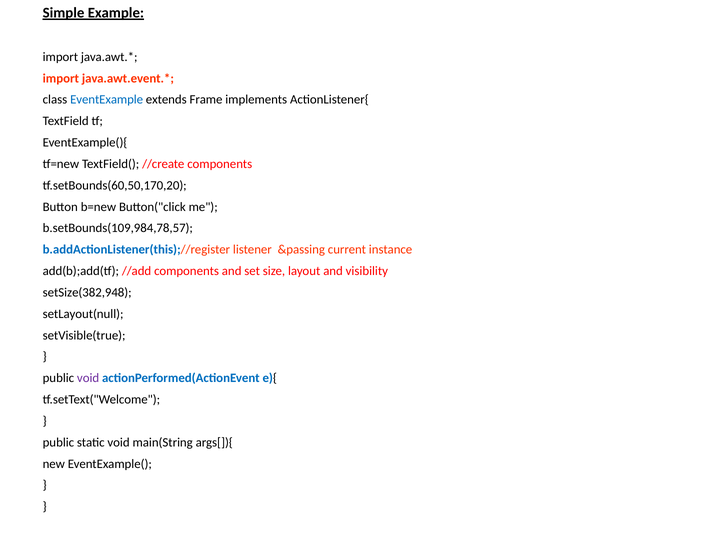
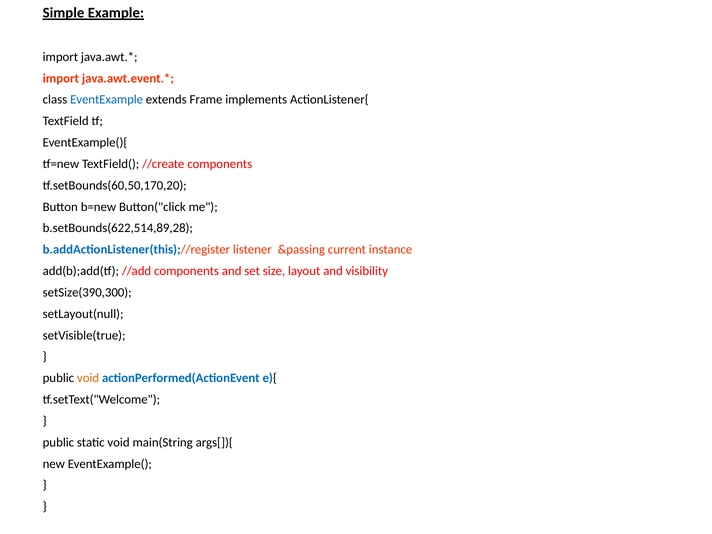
b.setBounds(109,984,78,57: b.setBounds(109,984,78,57 -> b.setBounds(622,514,89,28 (118, 228)
setSize(382,948: setSize(382,948 -> setSize(390,300 (87, 292)
void colour: purple -> orange (88, 378)
